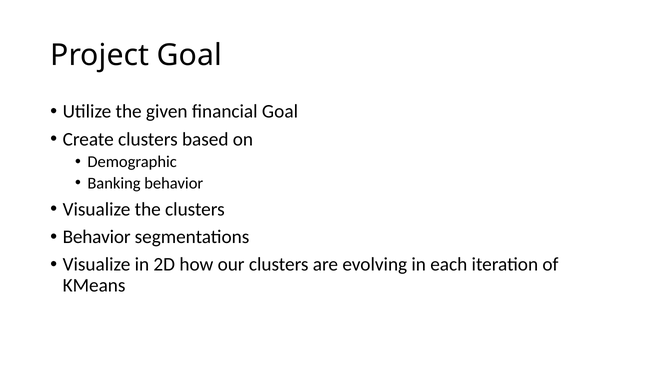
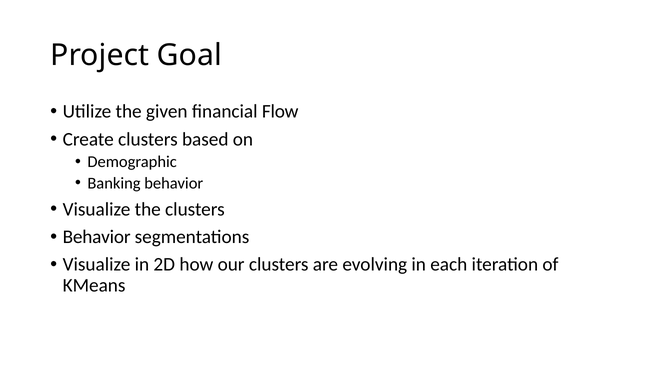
financial Goal: Goal -> Flow (280, 112)
